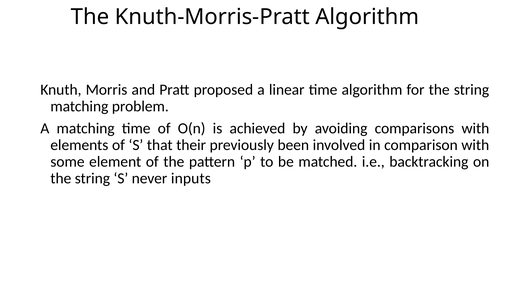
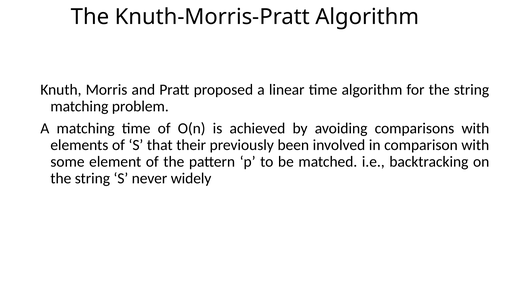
inputs: inputs -> widely (191, 179)
